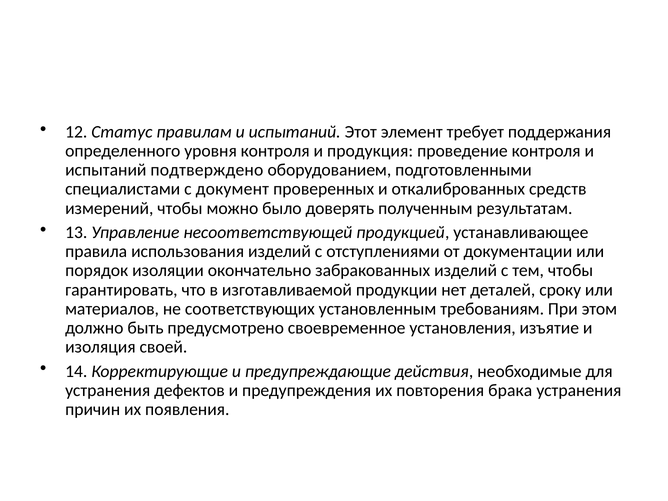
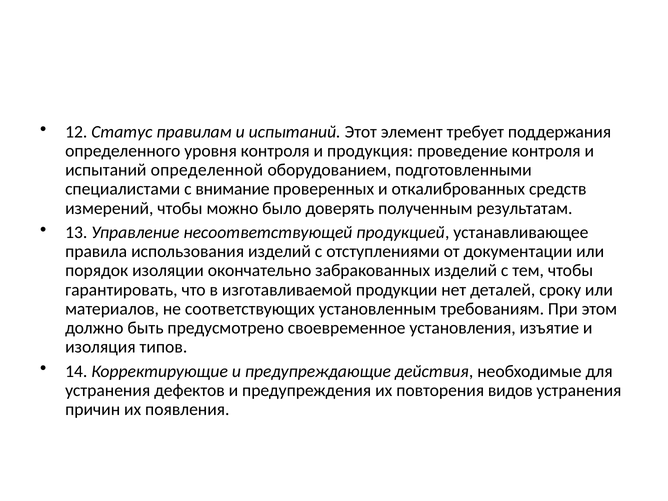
подтверждено: подтверждено -> определенной (207, 170)
документ: документ -> внимание (233, 189)
своей: своей -> типов (163, 347)
брака: брака -> видов (510, 390)
